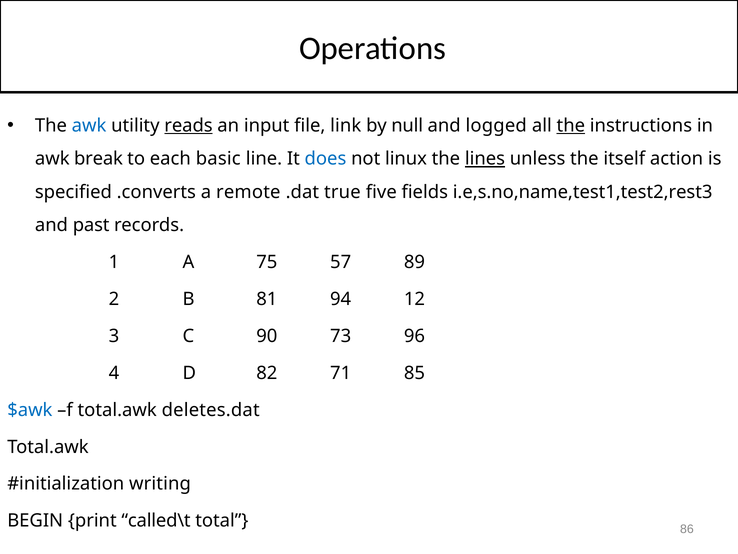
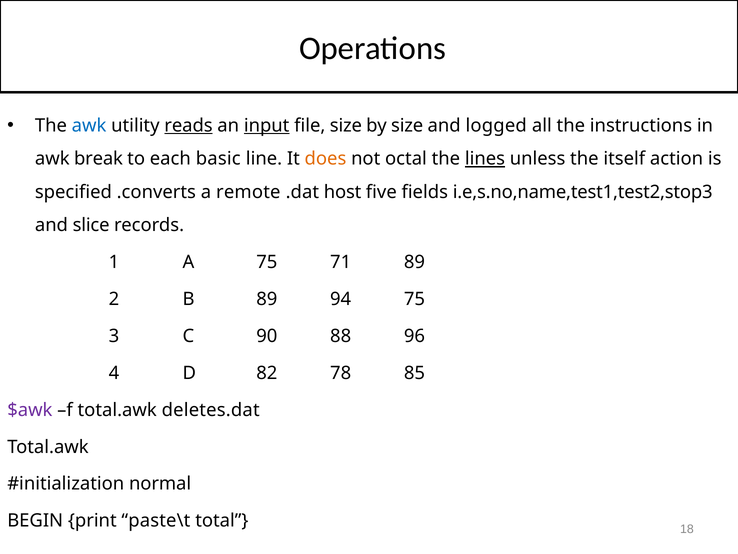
input underline: none -> present (267, 125)
file link: link -> size (346, 125)
by null: null -> size (407, 125)
the underline: present -> none (571, 125)
does colour: blue -> orange (325, 159)
linux: linux -> octal (406, 159)
true: true -> host (343, 192)
i.e,s.no,name,test1,test2,rest3: i.e,s.no,name,test1,test2,rest3 -> i.e,s.no,name,test1,test2,stop3 (583, 192)
past: past -> slice (91, 225)
57: 57 -> 71 (341, 262)
B 81: 81 -> 89 (267, 299)
94 12: 12 -> 75 (414, 299)
73: 73 -> 88 (341, 336)
71: 71 -> 78 (341, 373)
$awk colour: blue -> purple (30, 410)
writing: writing -> normal (160, 483)
called\t: called\t -> paste\t (156, 520)
86: 86 -> 18 (687, 529)
